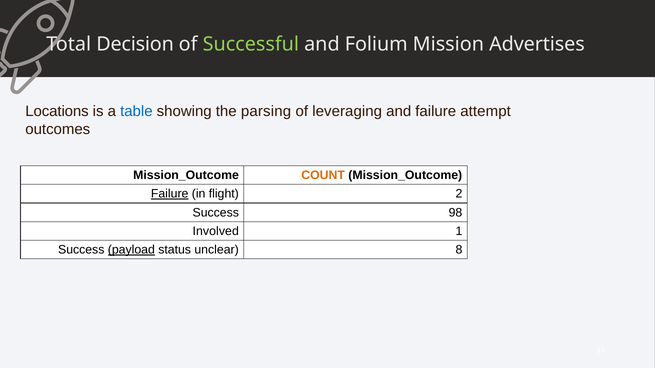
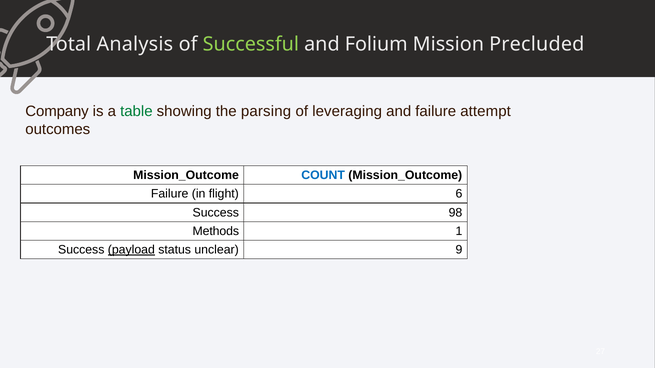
Decision: Decision -> Analysis (135, 44)
Advertises: Advertises -> Precluded (537, 44)
Locations: Locations -> Company (57, 111)
table colour: blue -> green (136, 111)
COUNT colour: orange -> blue (323, 175)
Failure underline: present -> none (170, 194)
2: 2 -> 6 (459, 194)
Involved: Involved -> Methods (216, 231)
8: 8 -> 9 (459, 250)
